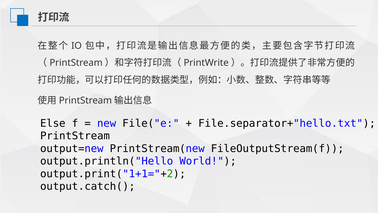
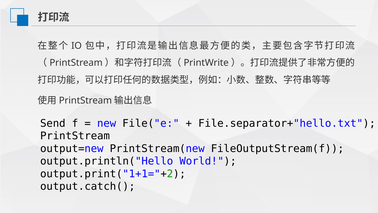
Else: Else -> Send (53, 123)
